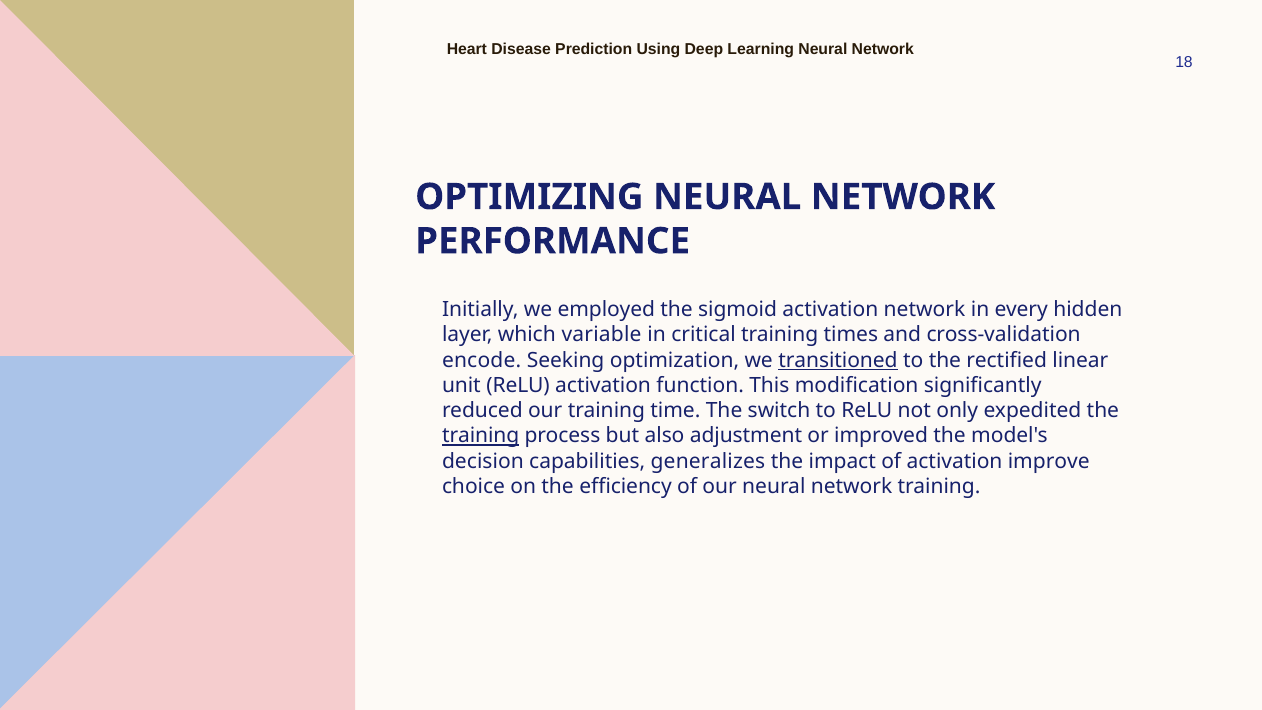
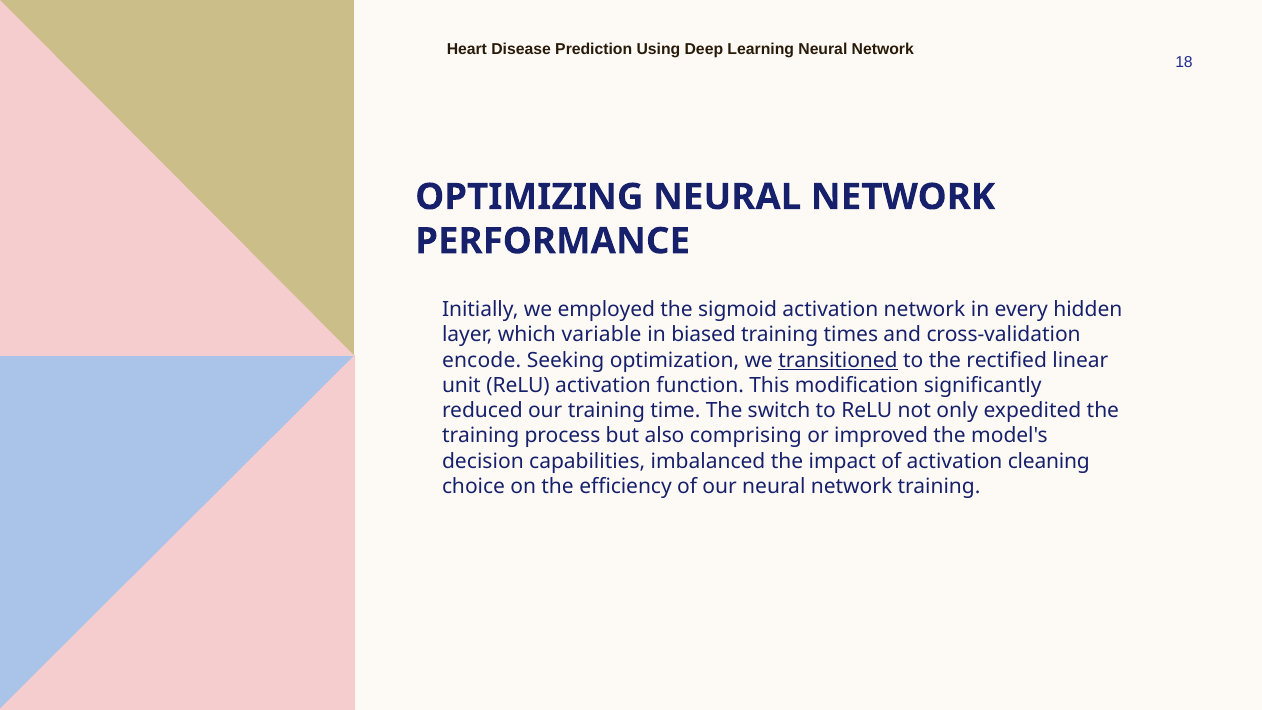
critical: critical -> biased (704, 335)
training underline: present -> none (481, 436)
adjustment: adjustment -> comprising (746, 436)
generalizes: generalizes -> imbalanced (708, 461)
improve: improve -> cleaning (1049, 461)
